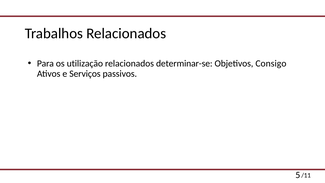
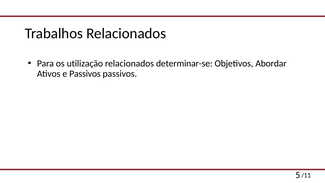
Consigo: Consigo -> Abordar (271, 63)
e Serviços: Serviços -> Passivos (85, 74)
